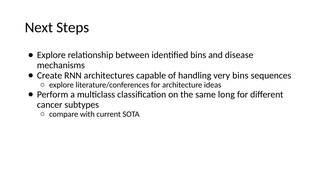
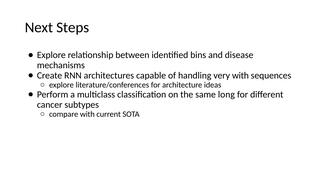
very bins: bins -> with (240, 75)
